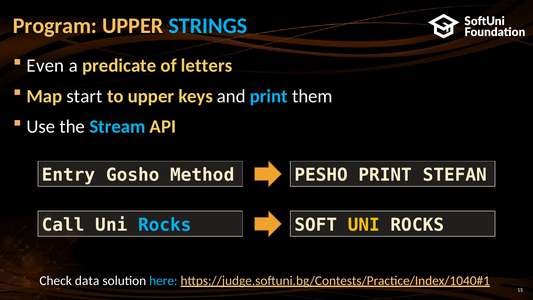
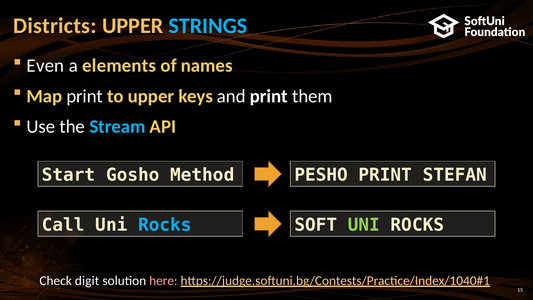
Program: Program -> Districts (55, 26)
predicate: predicate -> elements (119, 66)
letters: letters -> names (207, 66)
Map start: start -> print (85, 96)
print colour: light blue -> white (269, 96)
Entry: Entry -> Start (69, 175)
UNI colour: yellow -> light green (364, 225)
data: data -> digit (87, 281)
here colour: light blue -> pink (163, 281)
